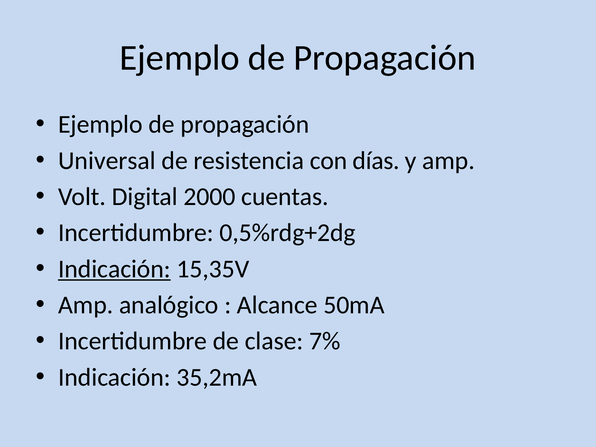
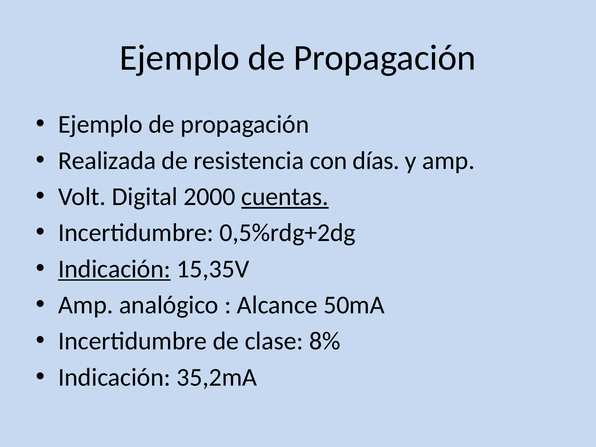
Universal: Universal -> Realizada (107, 161)
cuentas underline: none -> present (285, 197)
7%: 7% -> 8% (325, 341)
